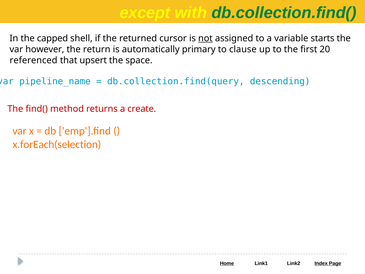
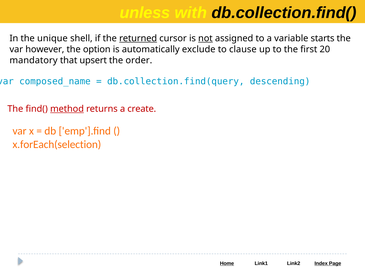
except: except -> unless (145, 13)
db.collection.find( colour: green -> black (284, 13)
capped: capped -> unique (52, 38)
returned underline: none -> present (138, 38)
return: return -> option (97, 49)
primary: primary -> exclude (199, 49)
referenced: referenced -> mandatory (34, 60)
space: space -> order (139, 60)
pipeline_name: pipeline_name -> composed_name (55, 81)
method underline: none -> present (67, 109)
